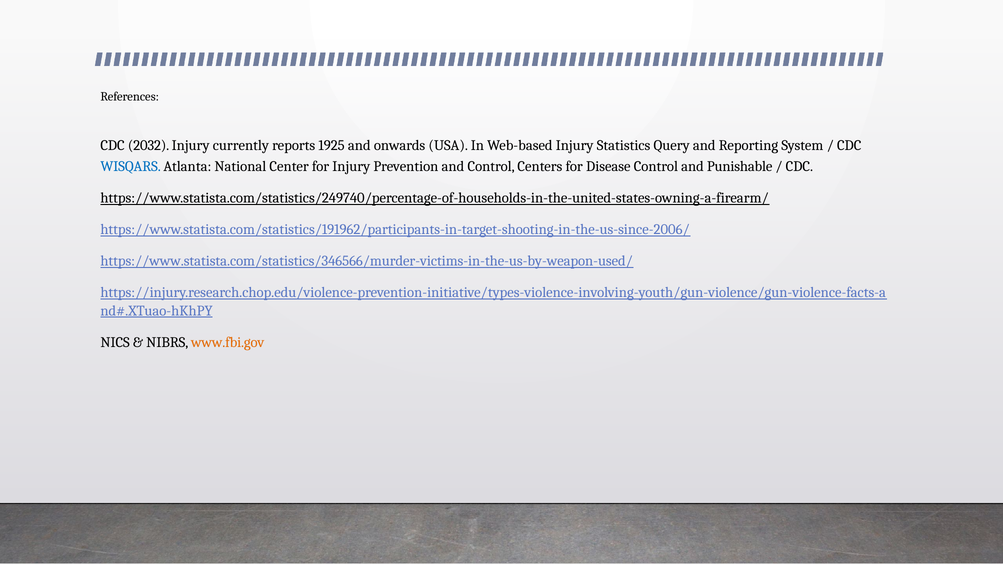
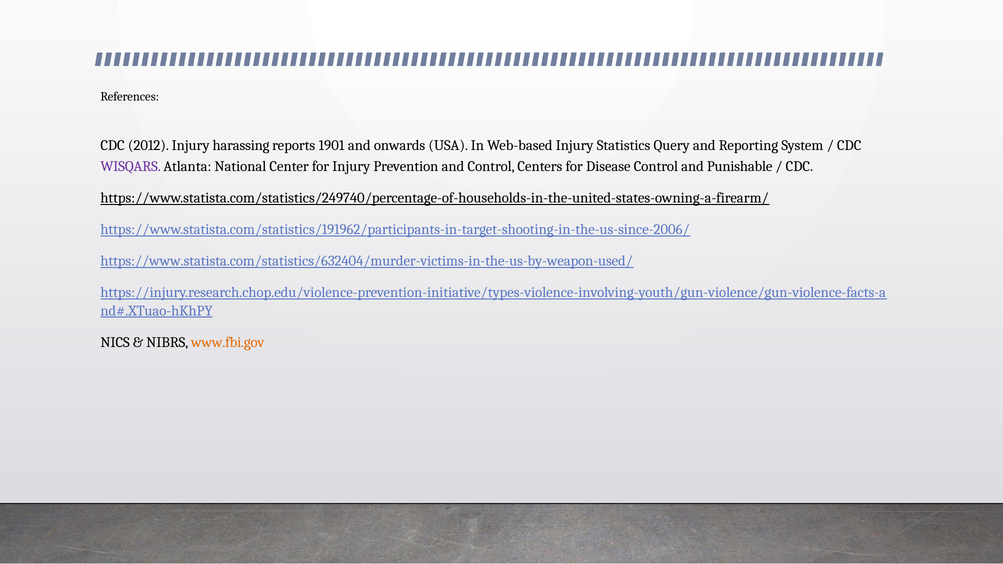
2032: 2032 -> 2012 (148, 145)
currently: currently -> harassing (241, 145)
1925: 1925 -> 1901 (332, 145)
WISQARS colour: blue -> purple (131, 167)
https://www.statista.com/statistics/346566/murder-victims-in-the-us-by-weapon-used/: https://www.statista.com/statistics/346566/murder-victims-in-the-us-by-weapon-used/ -> https://www.statista.com/statistics/632404/murder-victims-in-the-us-by-weapon-used/ (367, 261)
